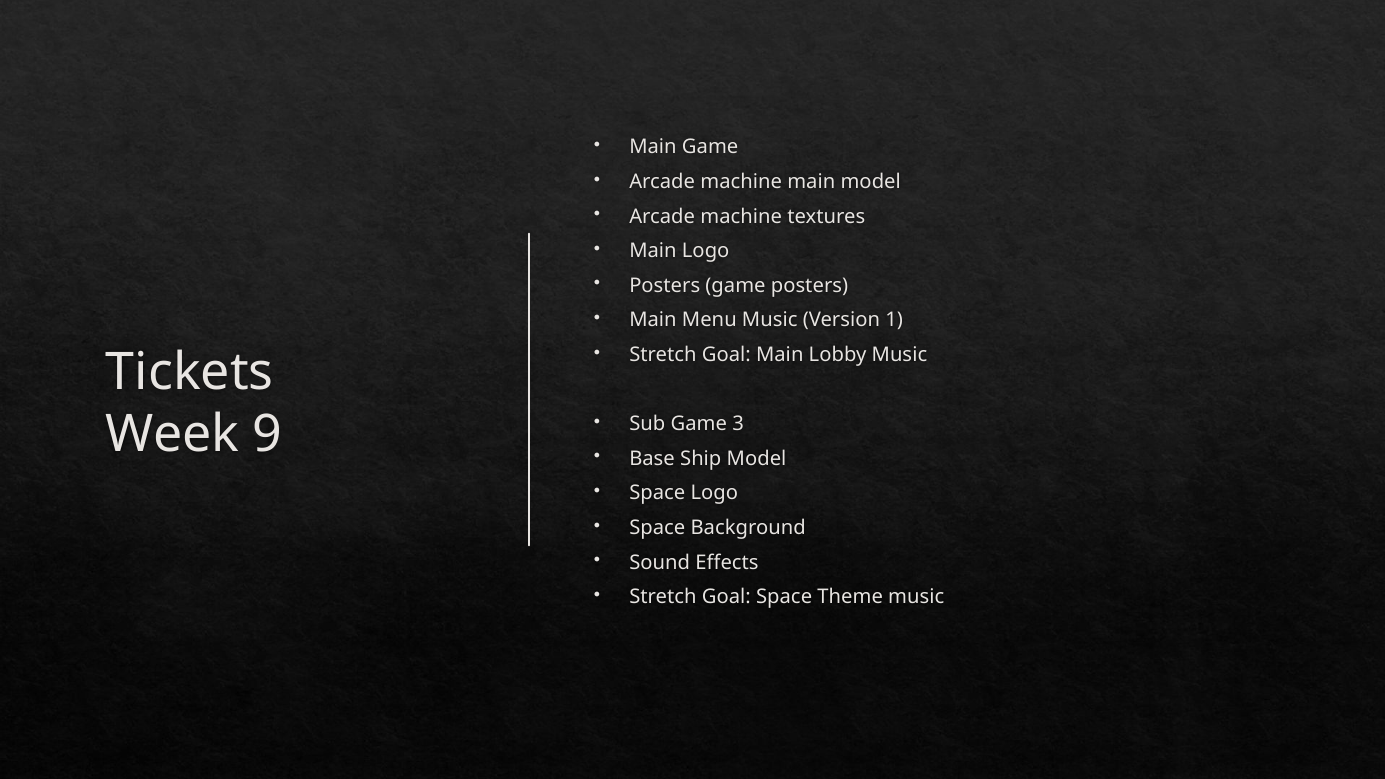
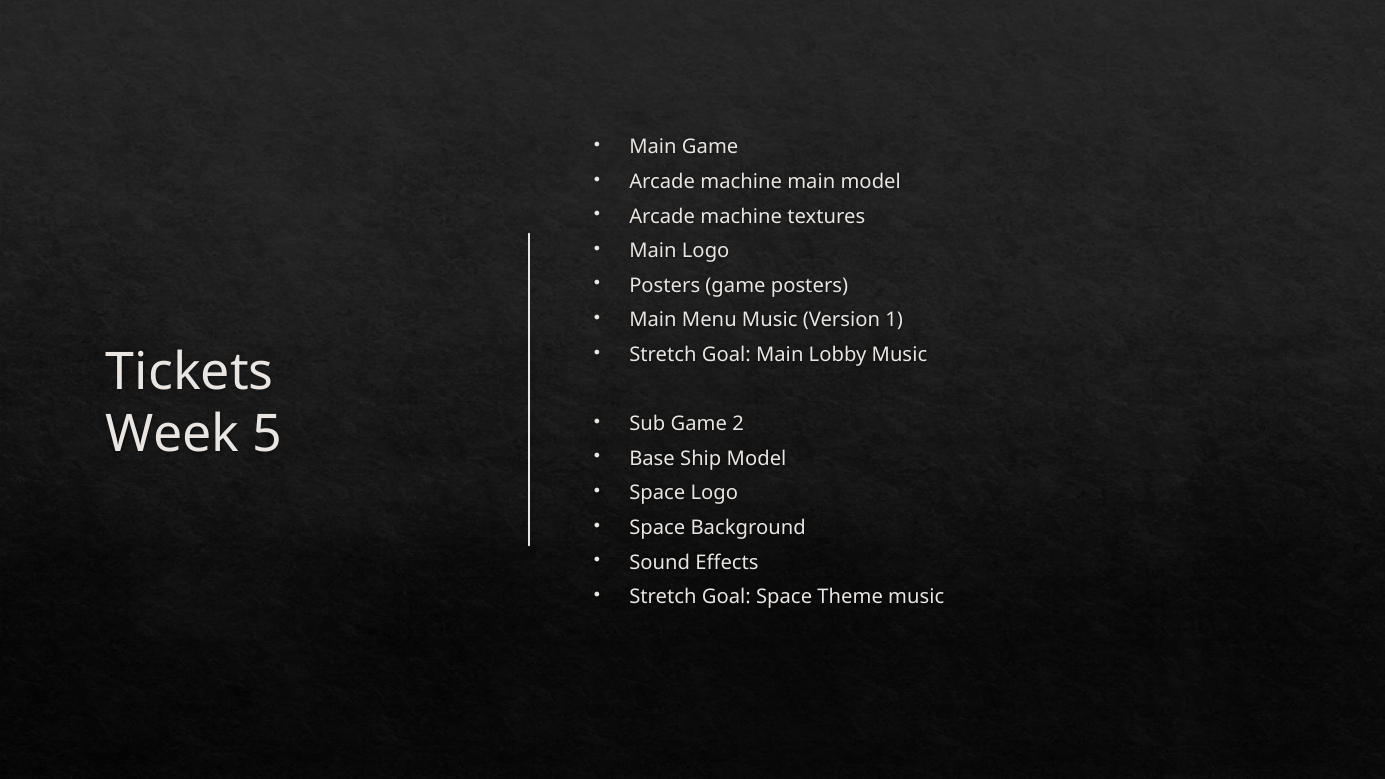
3: 3 -> 2 (738, 424)
9: 9 -> 5 (268, 434)
